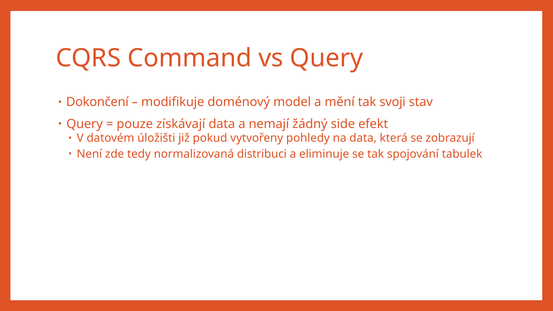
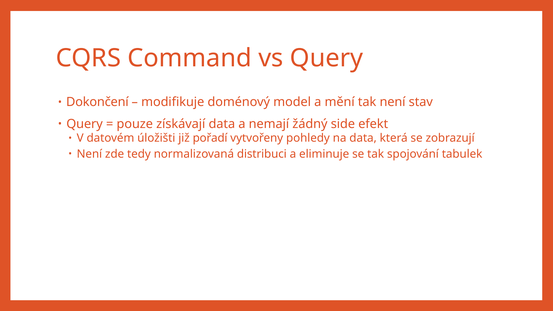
tak svoji: svoji -> není (393, 102)
pokud: pokud -> pořadí (210, 138)
